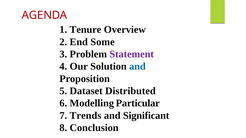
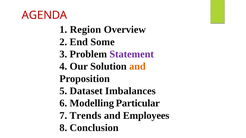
Tenure: Tenure -> Region (85, 30)
and colour: blue -> orange (137, 67)
Distributed: Distributed -> Imbalances (130, 91)
Significant: Significant -> Employees (146, 116)
